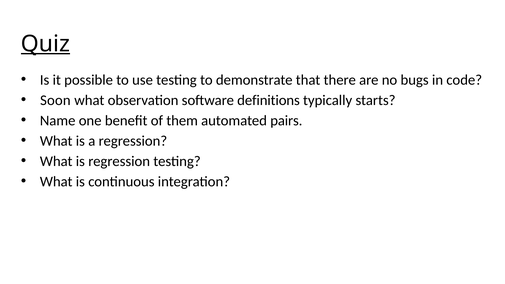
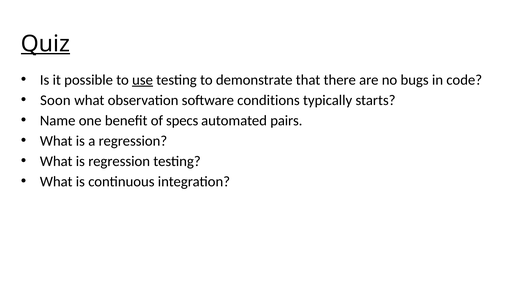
use underline: none -> present (143, 80)
definitions: definitions -> conditions (268, 100)
them: them -> specs (182, 121)
